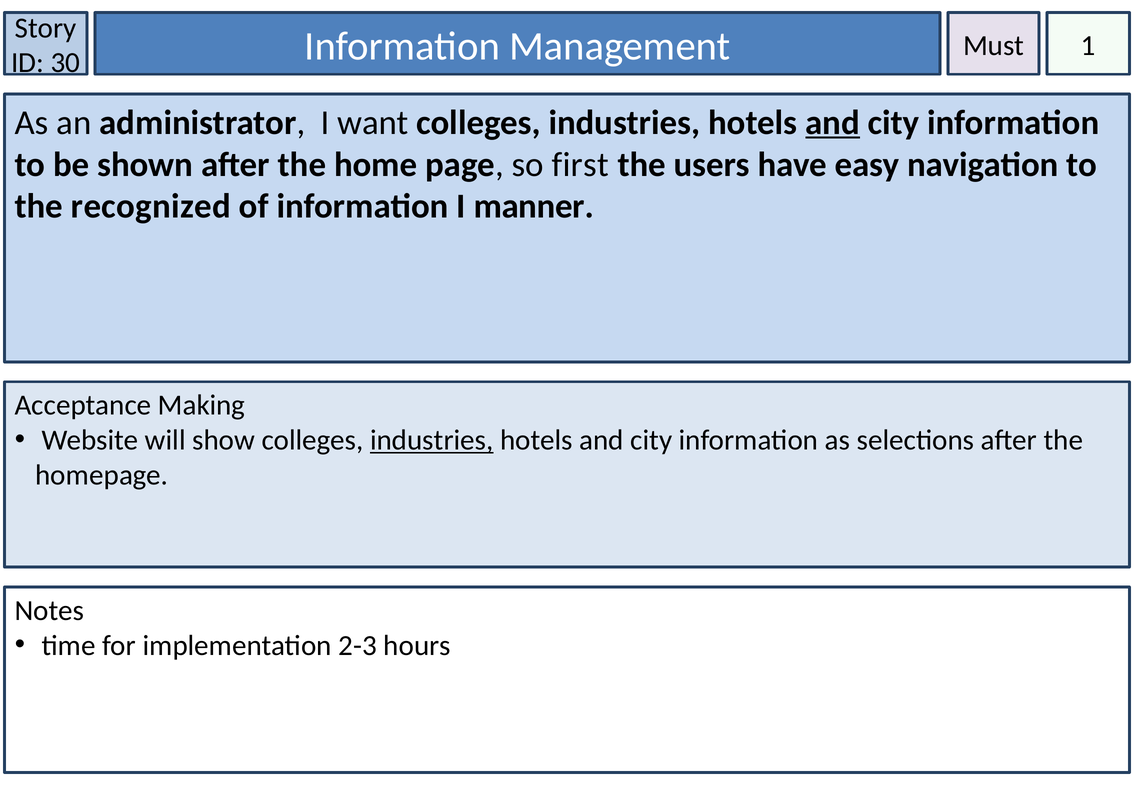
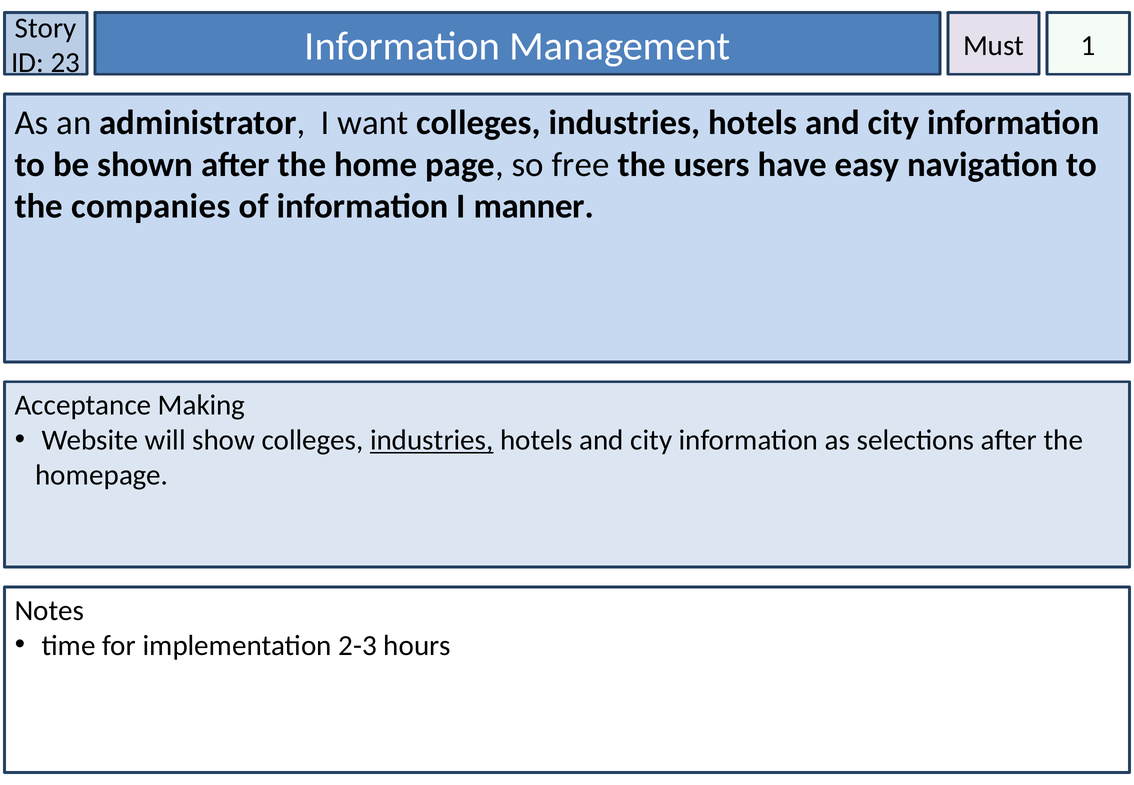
30: 30 -> 23 (65, 63)
and underline: present -> none (833, 123)
first: first -> free (580, 165)
recognized: recognized -> companies (151, 206)
